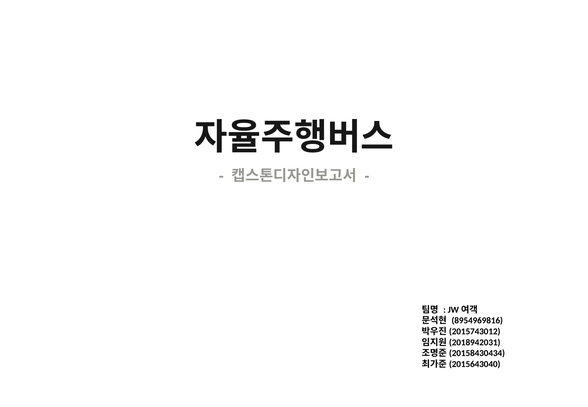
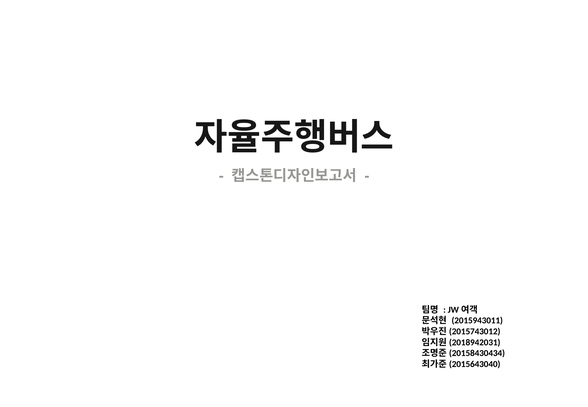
8954969816: 8954969816 -> 2015943011 (477, 321)
